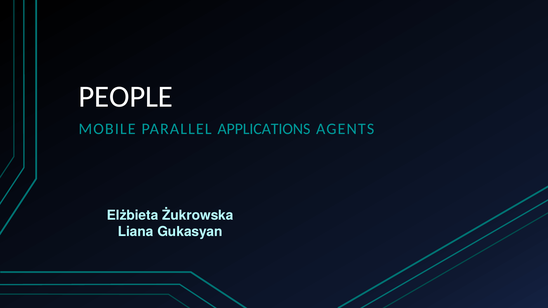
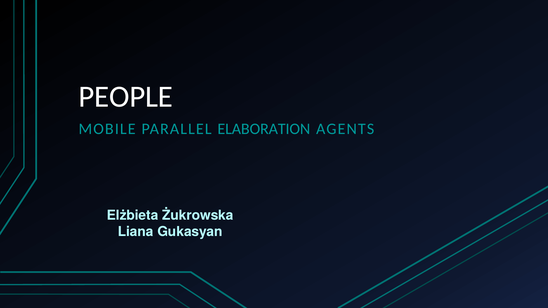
APPLICATIONS: APPLICATIONS -> ELABORATION (264, 129)
